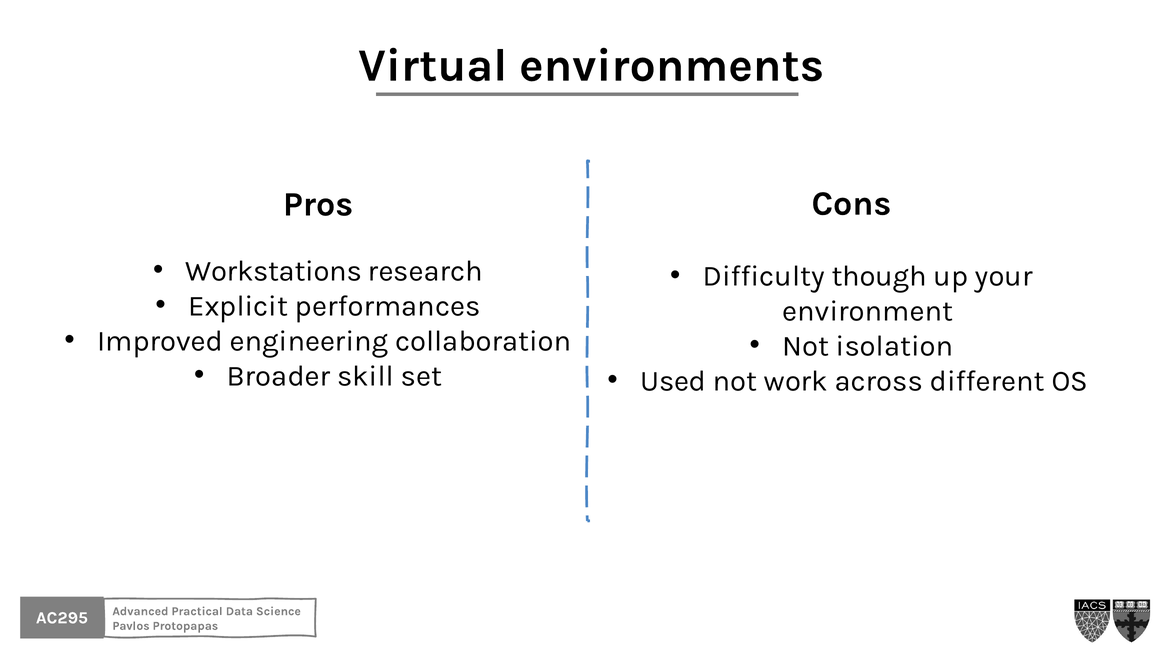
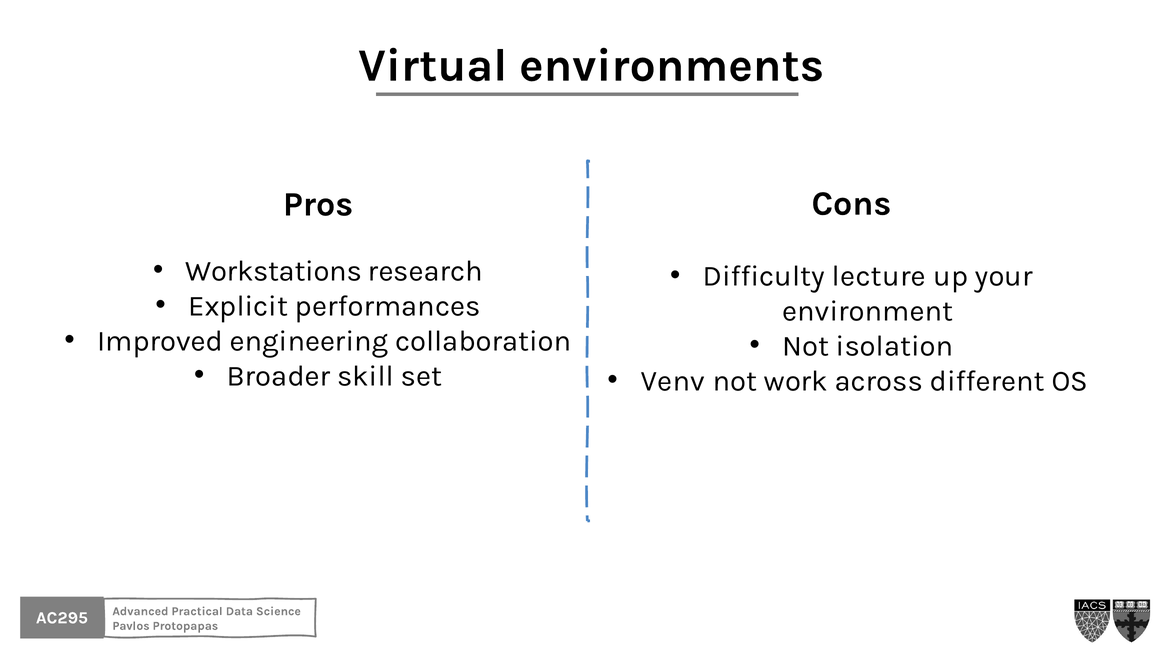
though: though -> lecture (879, 276)
Used: Used -> Venv (673, 381)
